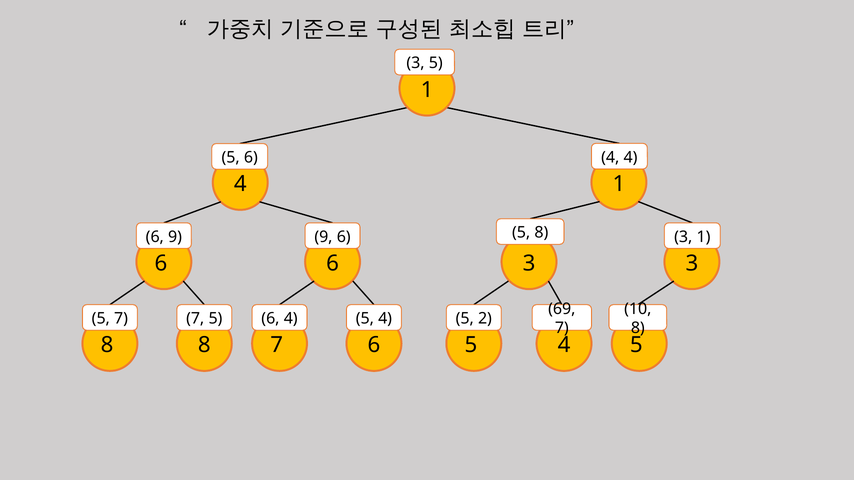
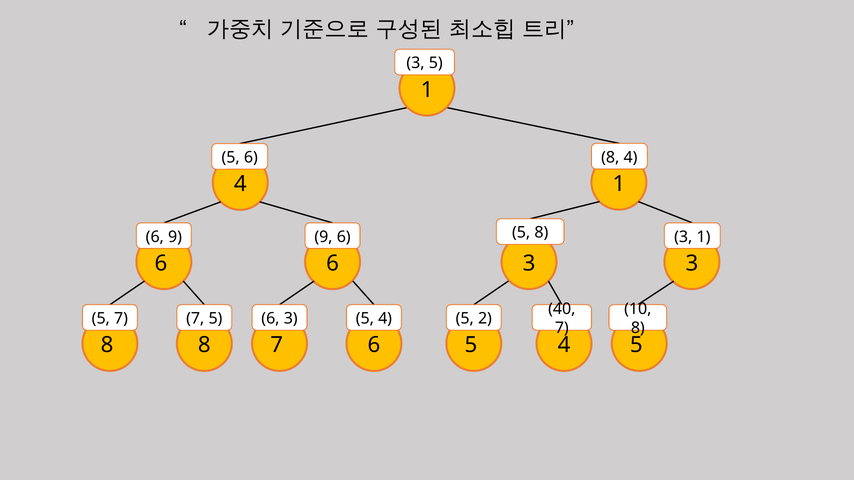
4: 4 -> 8 (610, 157)
69: 69 -> 40 (562, 309)
4: 4 -> 3 (291, 319)
